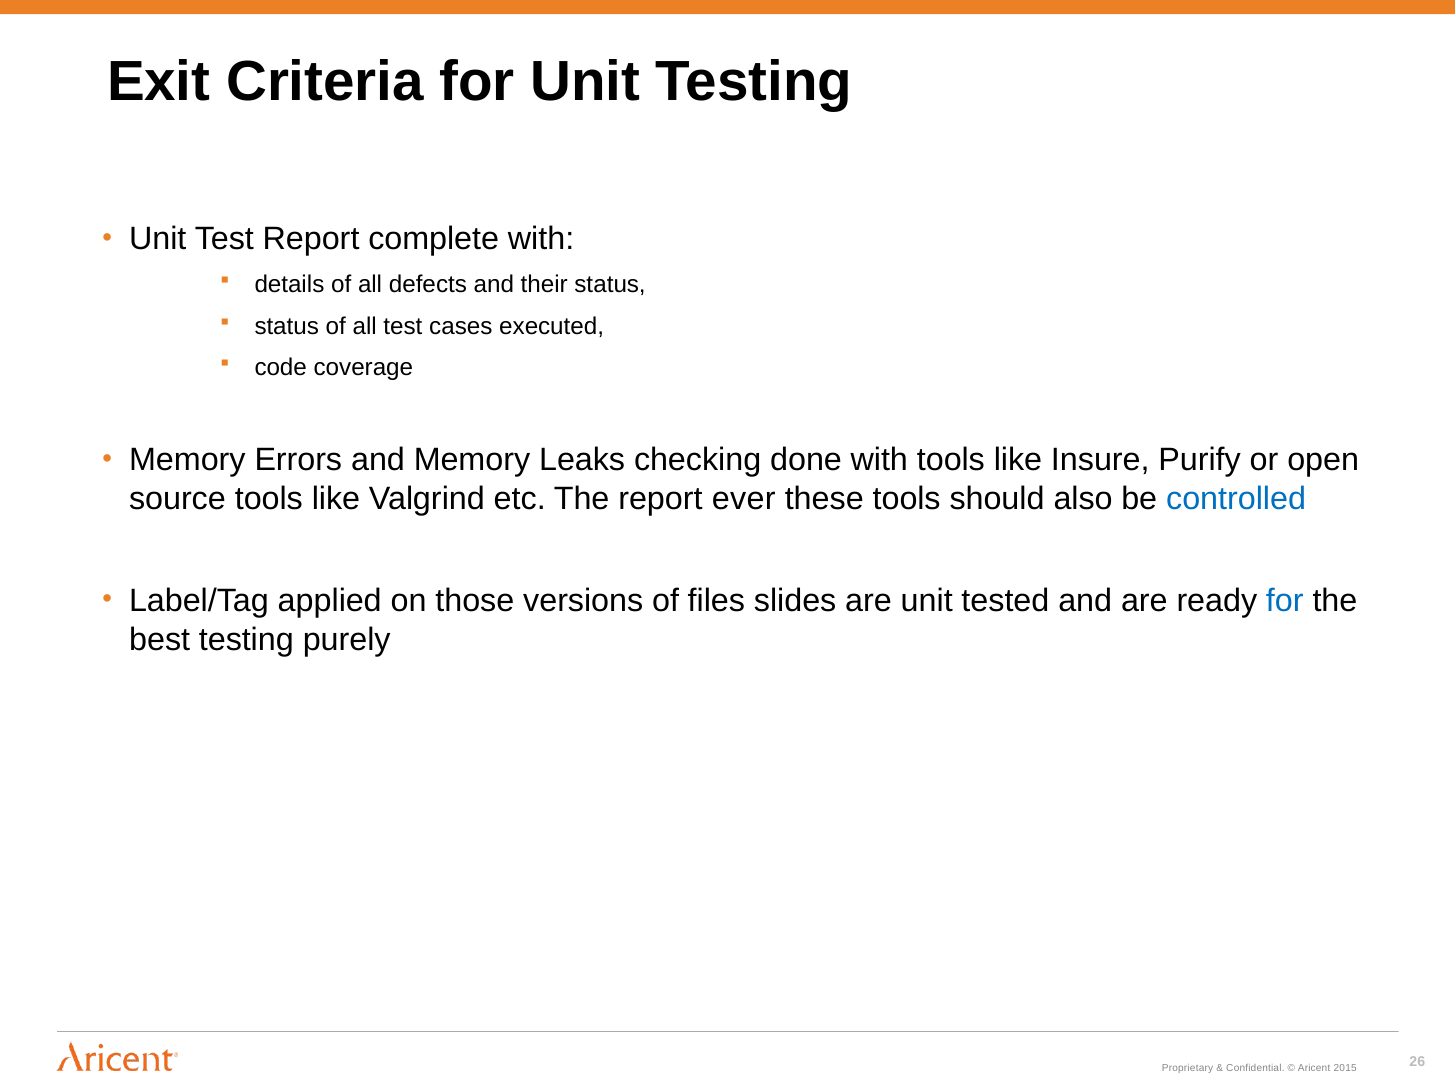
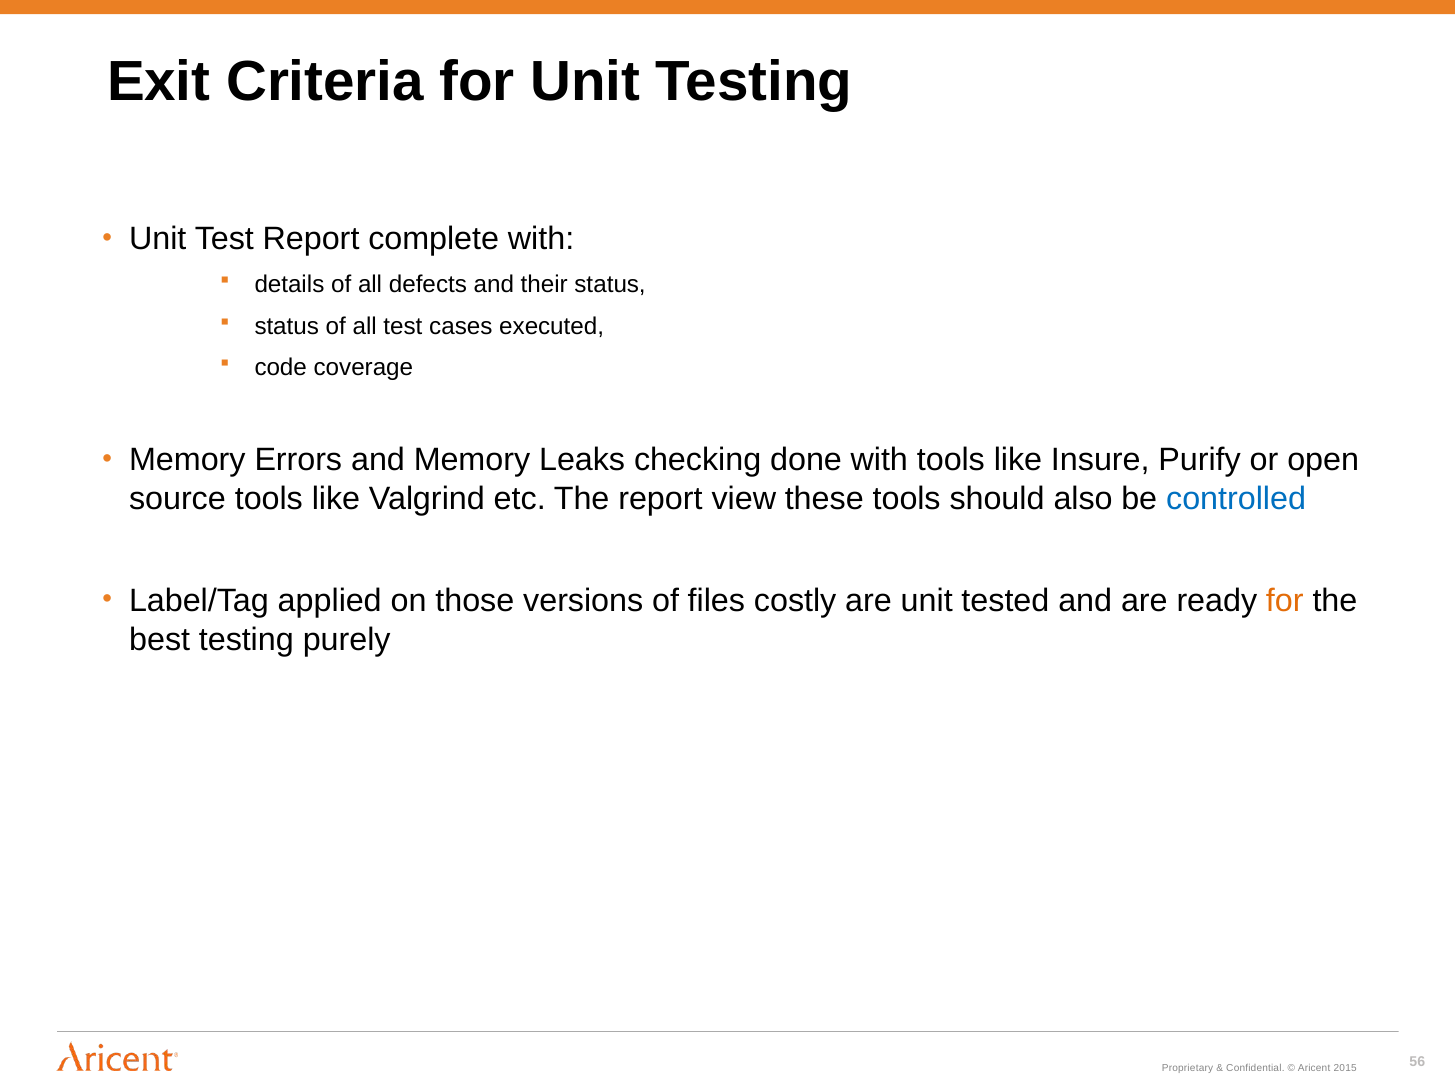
ever: ever -> view (744, 499)
slides: slides -> costly (795, 601)
for colour: blue -> orange (1285, 601)
26: 26 -> 56 (1417, 1062)
